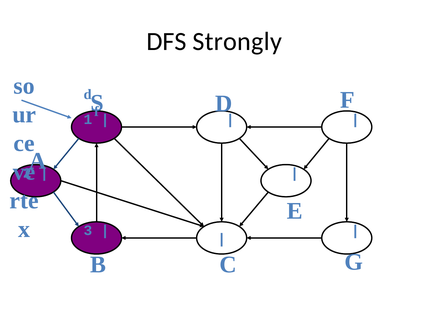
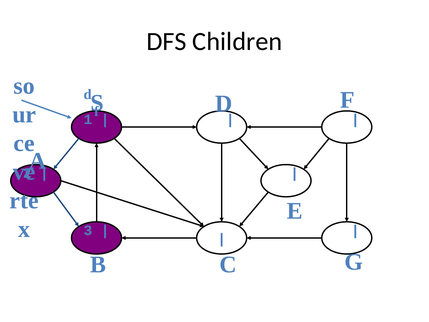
Strongly: Strongly -> Children (237, 42)
